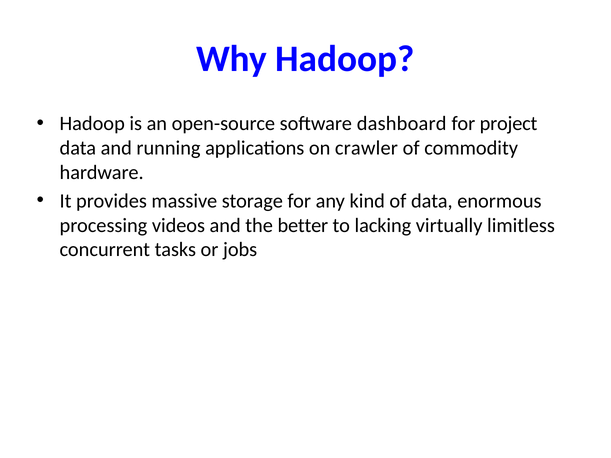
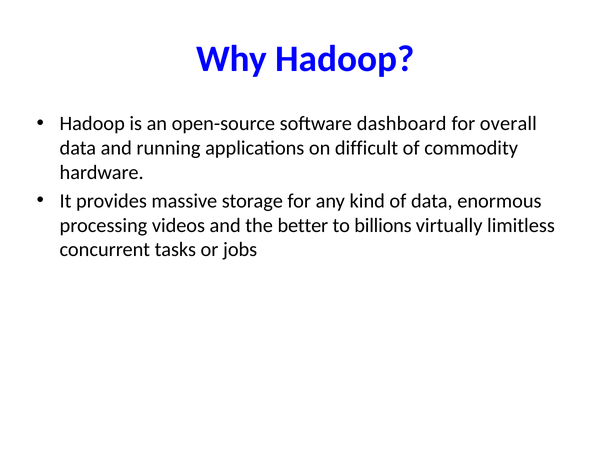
project: project -> overall (508, 124)
crawler: crawler -> difficult (367, 148)
lacking: lacking -> billions (383, 225)
